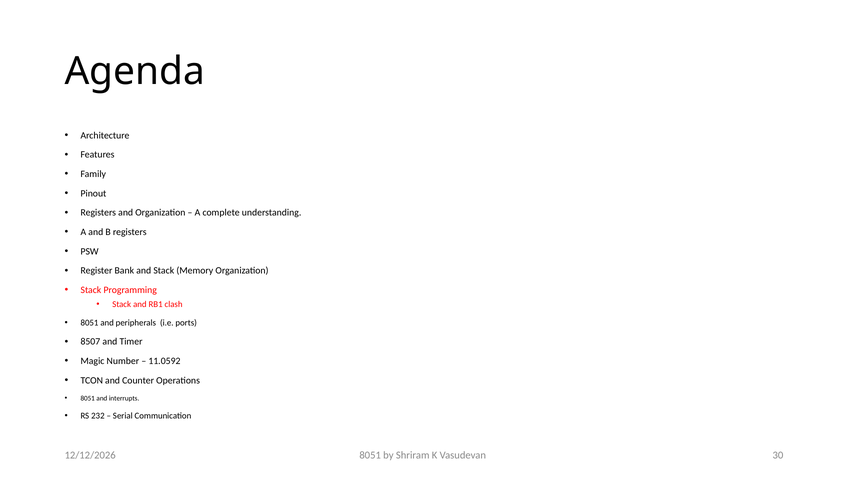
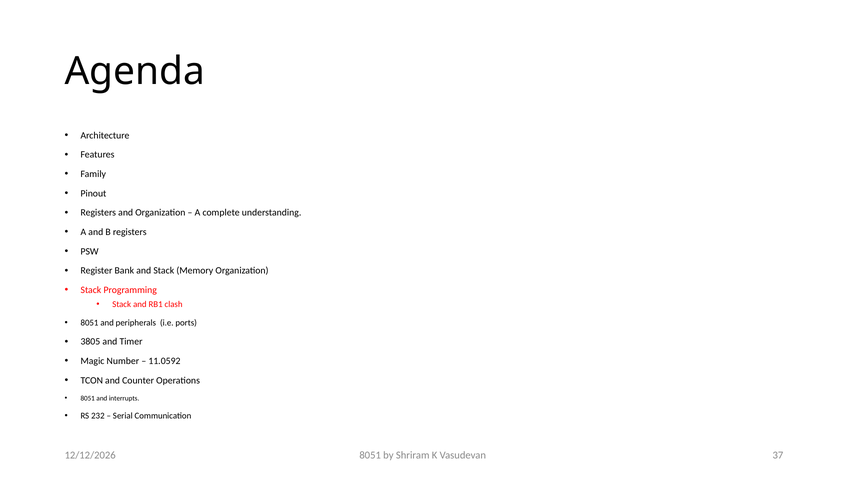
8507: 8507 -> 3805 (90, 342)
30: 30 -> 37 (778, 455)
